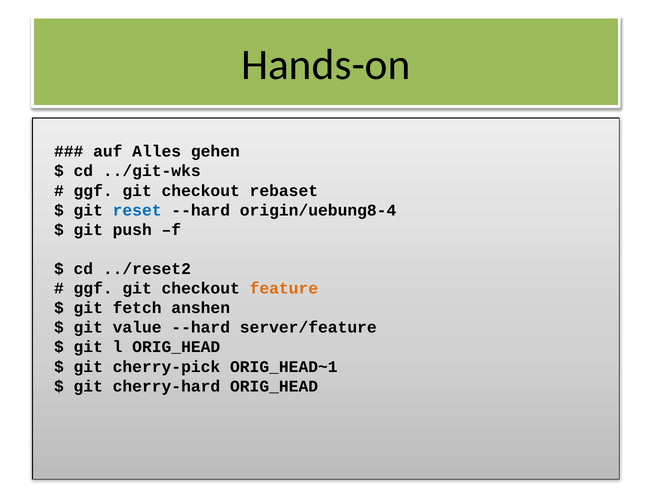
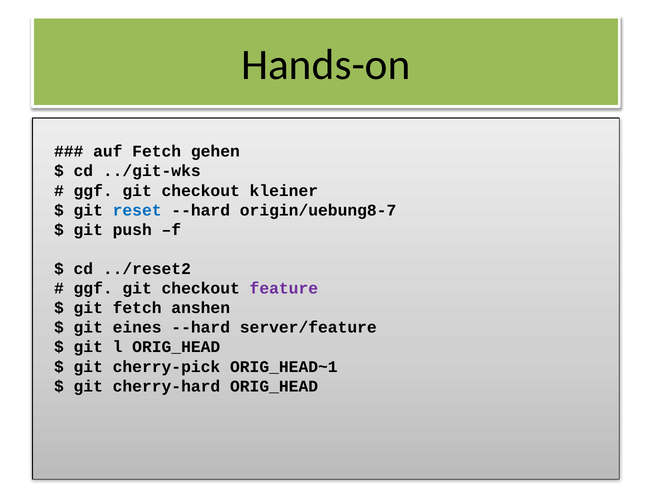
auf Alles: Alles -> Fetch (157, 152)
rebaset: rebaset -> kleiner (284, 191)
origin/uebung8-4: origin/uebung8-4 -> origin/uebung8-7 (318, 210)
feature colour: orange -> purple (284, 288)
value: value -> eines (137, 328)
